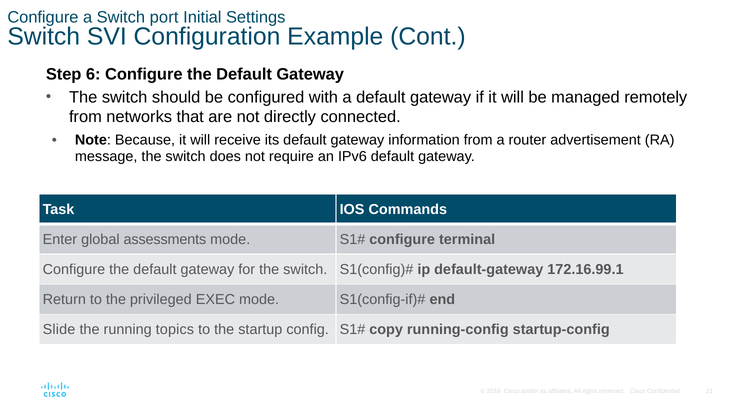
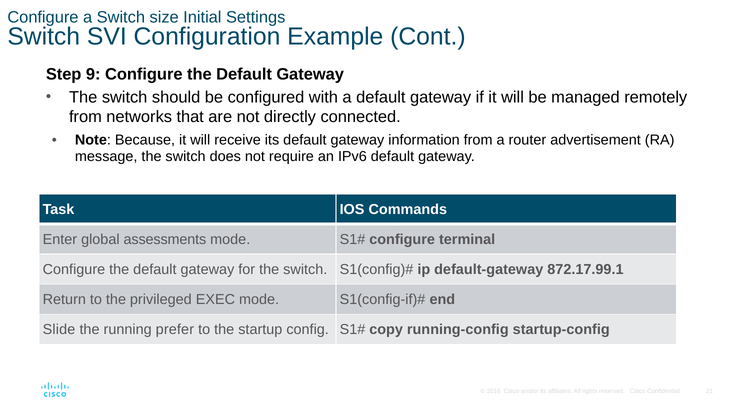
port: port -> size (164, 17)
6: 6 -> 9 (93, 74)
172.16.99.1: 172.16.99.1 -> 872.17.99.1 (585, 269)
topics: topics -> prefer (175, 329)
